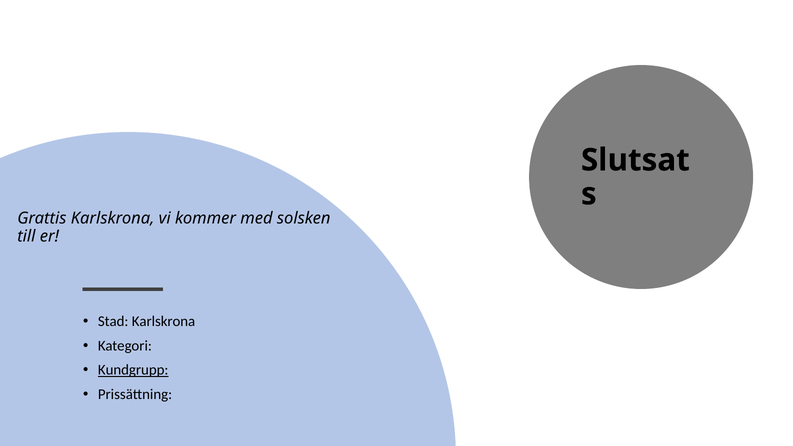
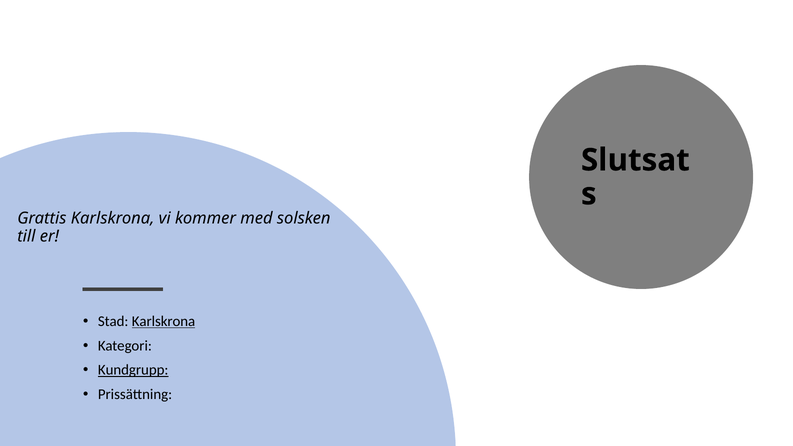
Karlskrona underline: none -> present (164, 321)
